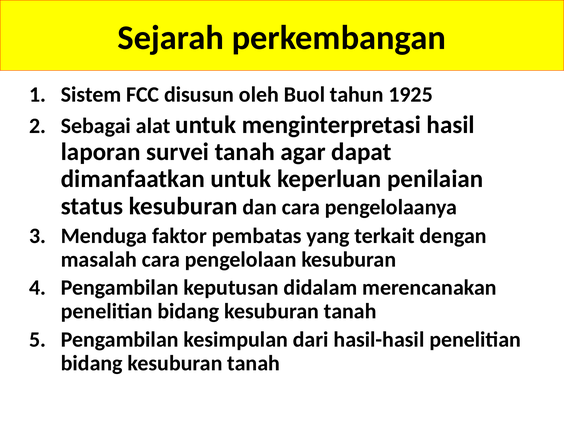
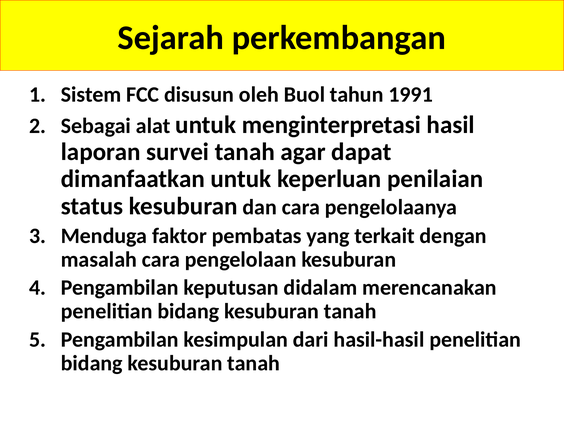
1925: 1925 -> 1991 (411, 94)
